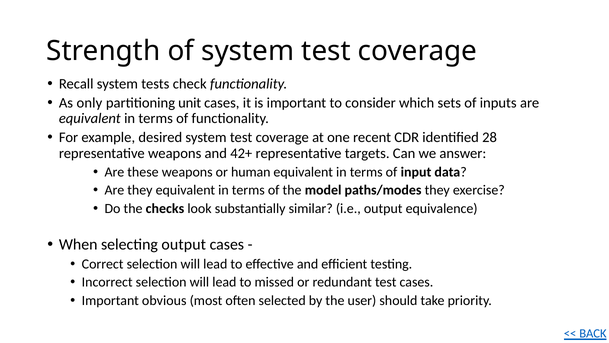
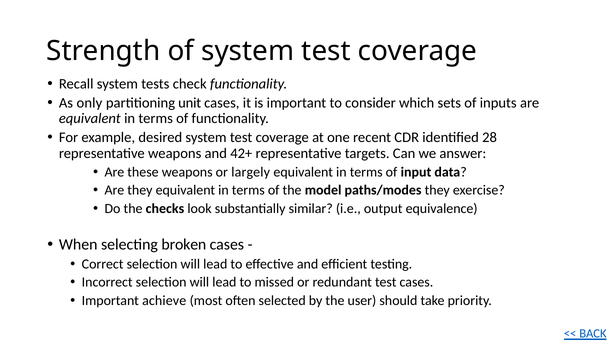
human: human -> largely (251, 172)
selecting output: output -> broken (184, 244)
obvious: obvious -> achieve (164, 300)
